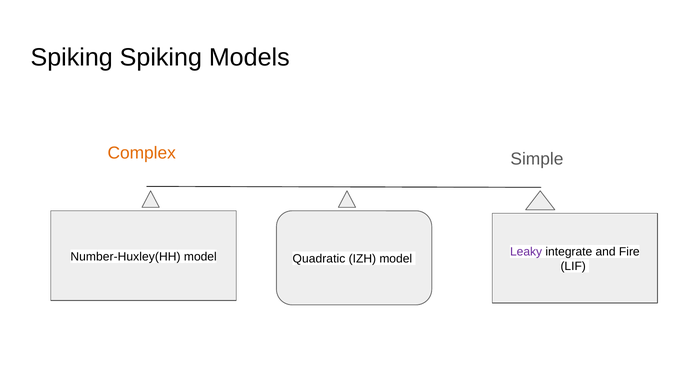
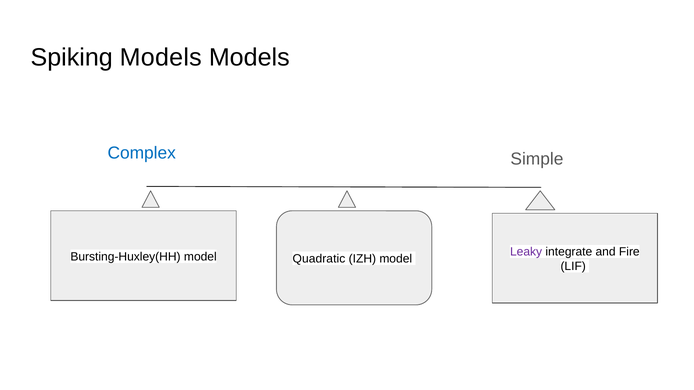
Spiking Spiking: Spiking -> Models (161, 57)
Complex colour: orange -> blue (142, 153)
Number-Huxley(HH: Number-Huxley(HH -> Bursting-Huxley(HH (126, 257)
